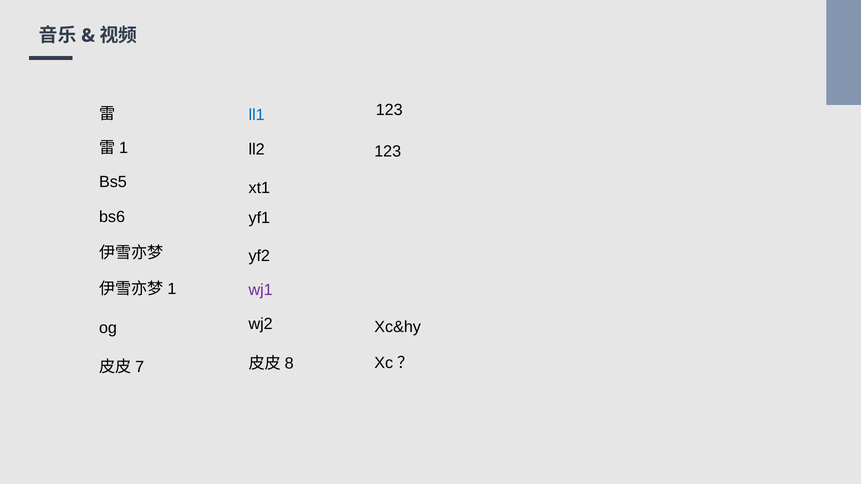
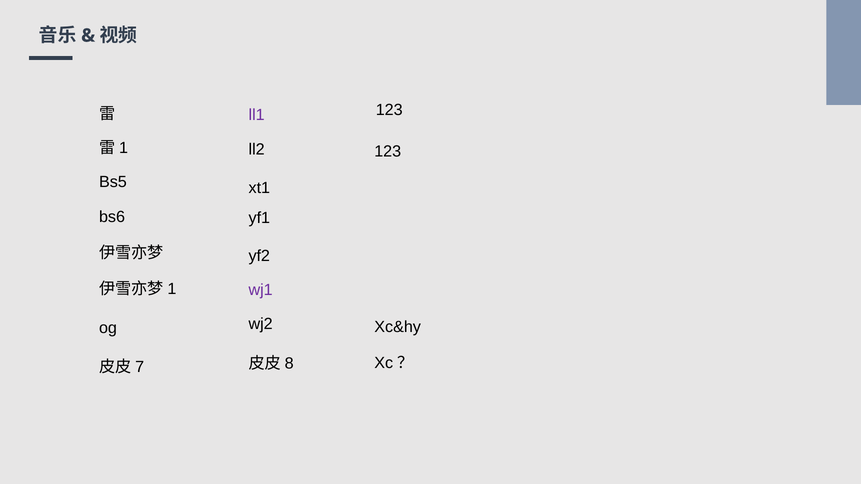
ll1 colour: blue -> purple (257, 115)
